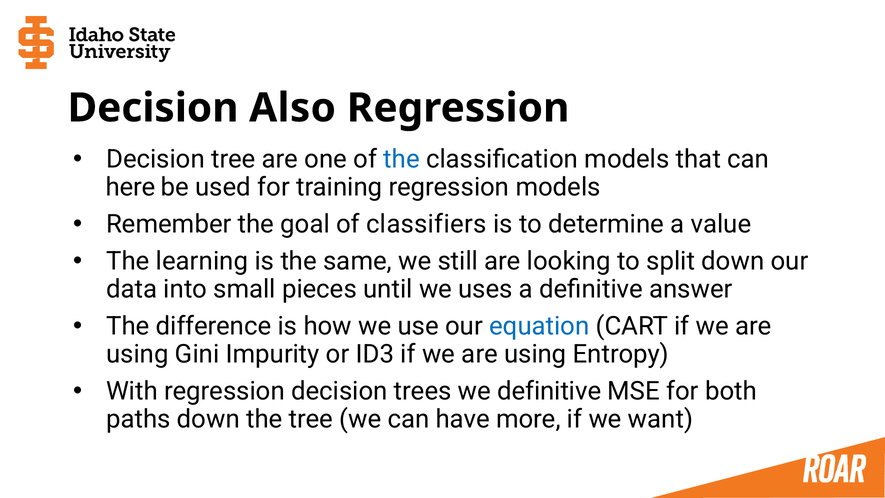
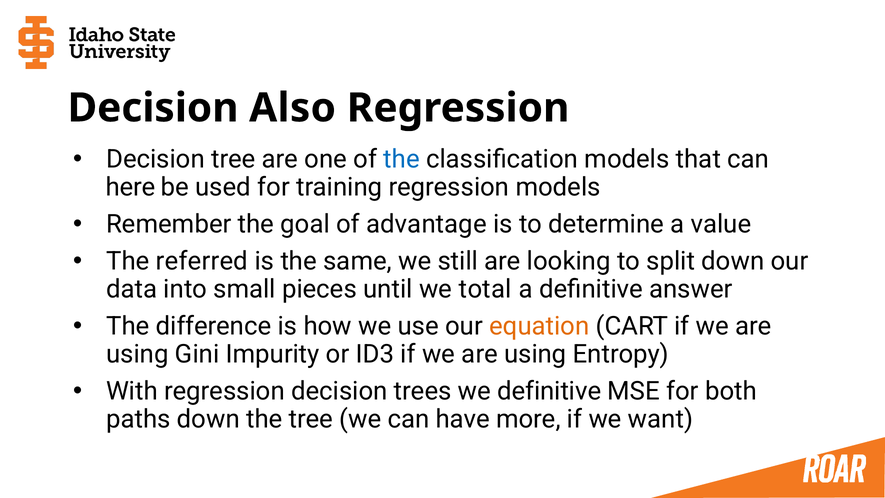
classifiers: classifiers -> advantage (426, 224)
learning: learning -> referred (202, 261)
uses: uses -> total (485, 289)
equation colour: blue -> orange (539, 326)
